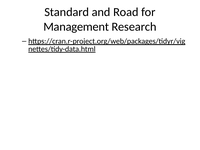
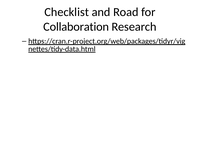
Standard: Standard -> Checklist (67, 12)
Management: Management -> Collaboration (76, 27)
